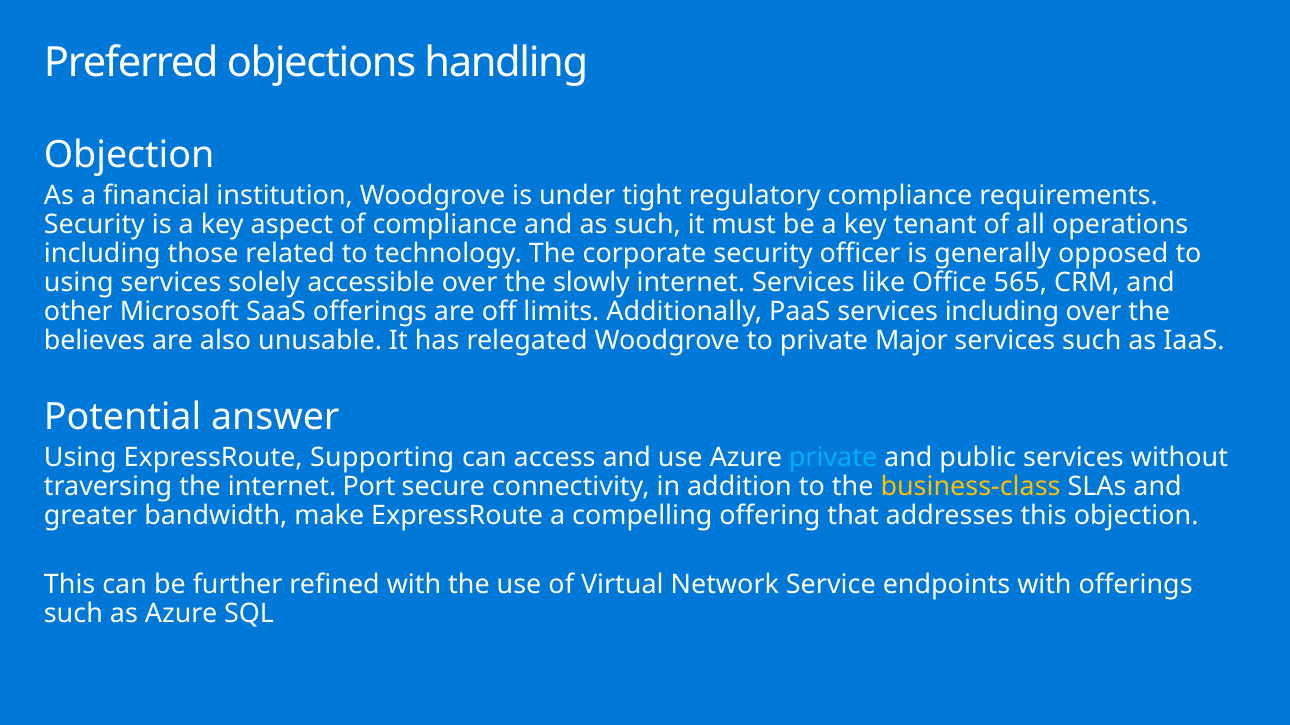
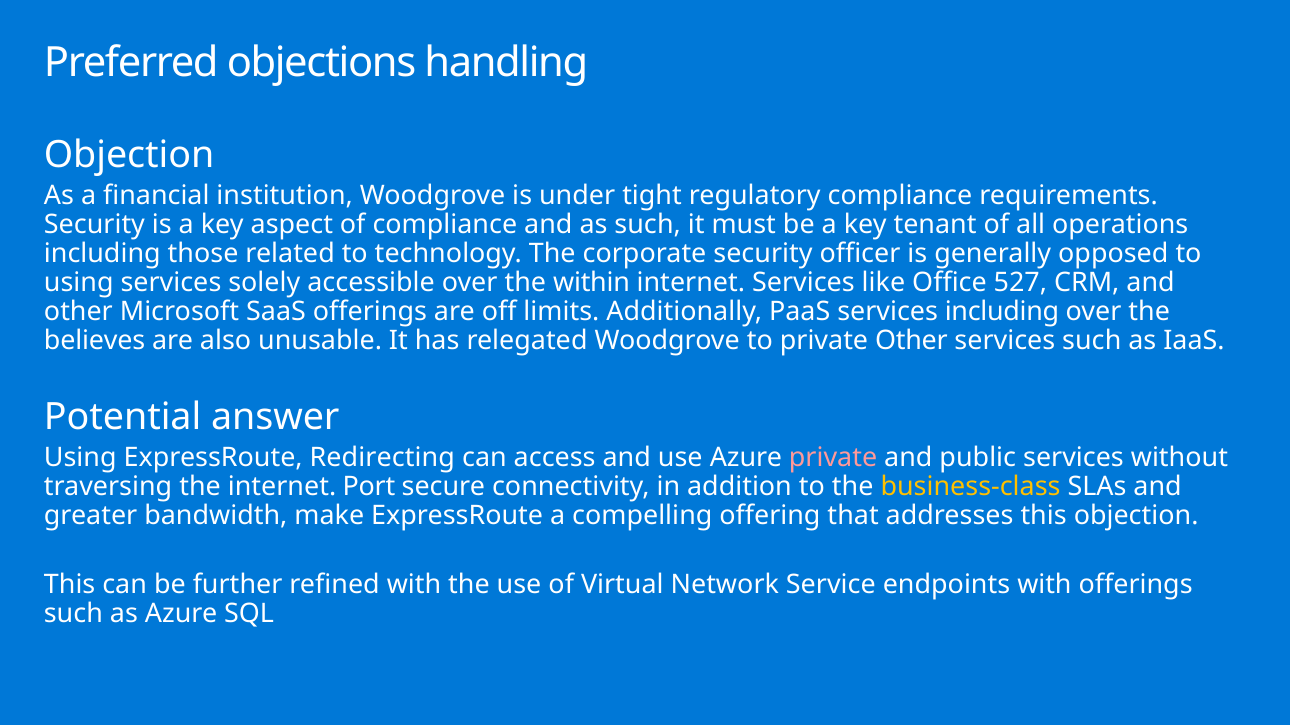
slowly: slowly -> within (592, 283)
565: 565 -> 527 (1020, 283)
private Major: Major -> Other (911, 341)
Supporting: Supporting -> Redirecting (382, 458)
private colour: light blue -> pink (833, 458)
